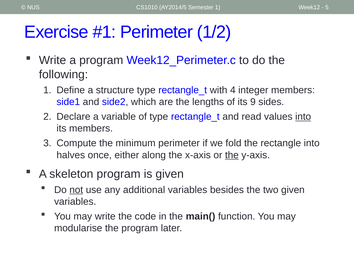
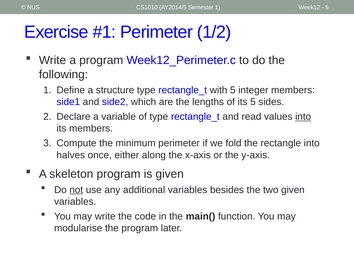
with 4: 4 -> 5 (233, 90)
its 9: 9 -> 5 (253, 102)
the underline: present -> none (232, 155)
